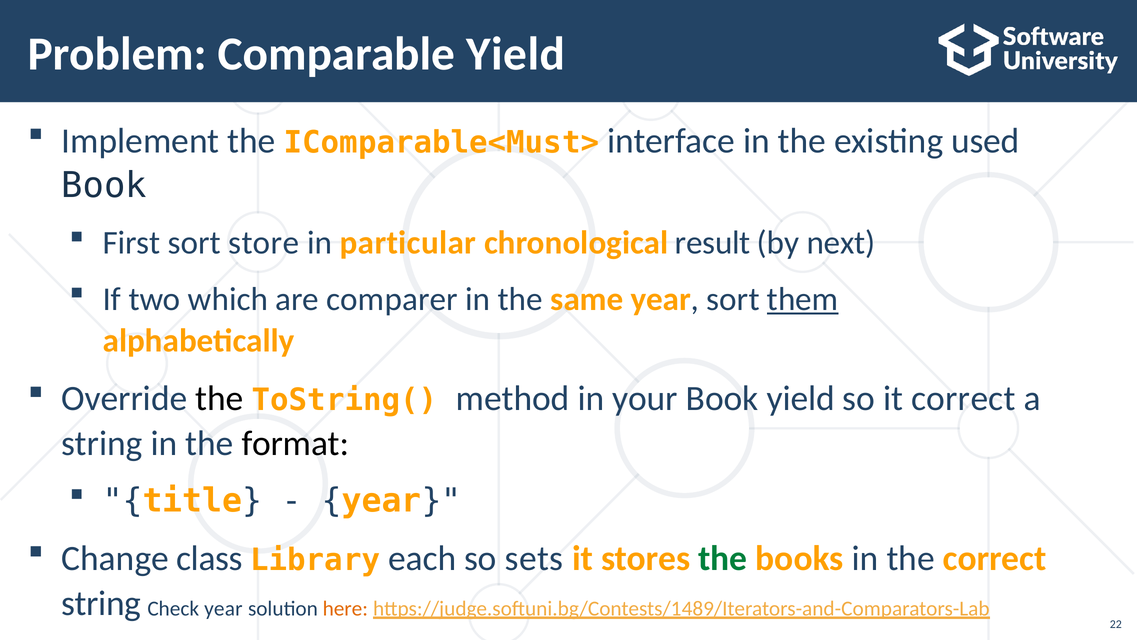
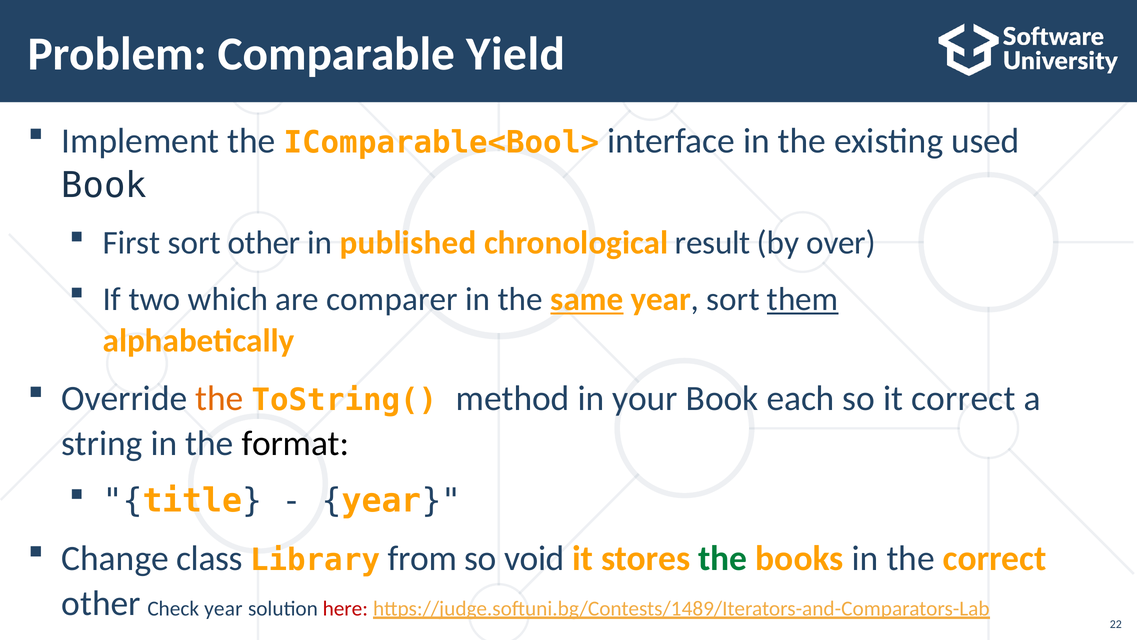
IComparable<Must>: IComparable<Must> -> IComparable<Bool> (441, 142)
sort store: store -> other (264, 243)
particular: particular -> published (408, 243)
next: next -> over (841, 243)
same underline: none -> present (587, 299)
the colour: black -> orange (219, 398)
Book yield: yield -> each (801, 398)
each: each -> from (422, 558)
sets: sets -> void (534, 558)
string: string -> other (101, 603)
here colour: orange -> red (345, 608)
